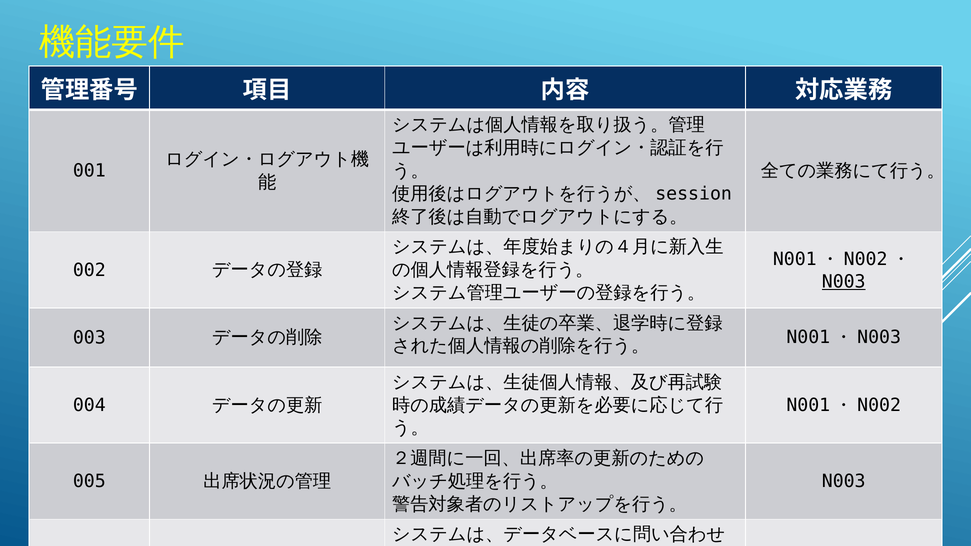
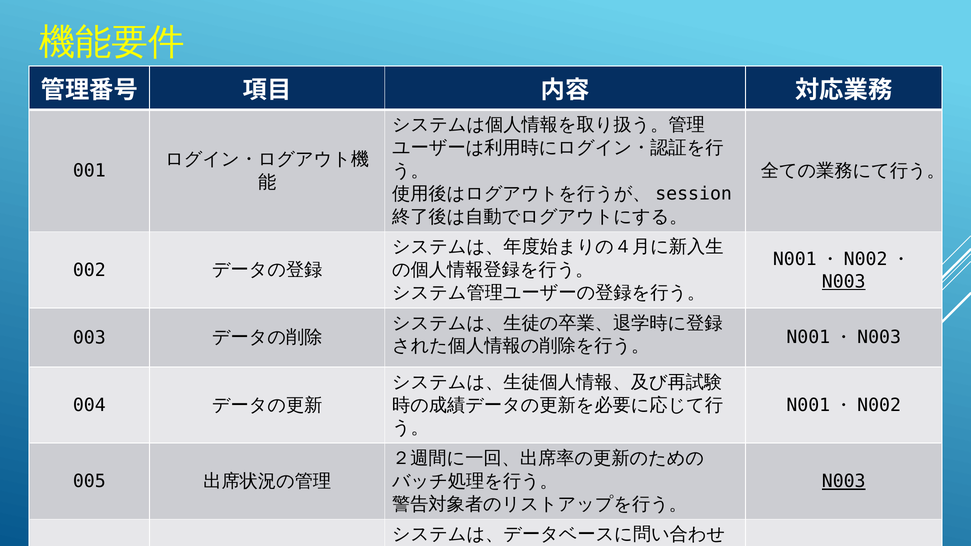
N003 underline: none -> present (844, 482)
